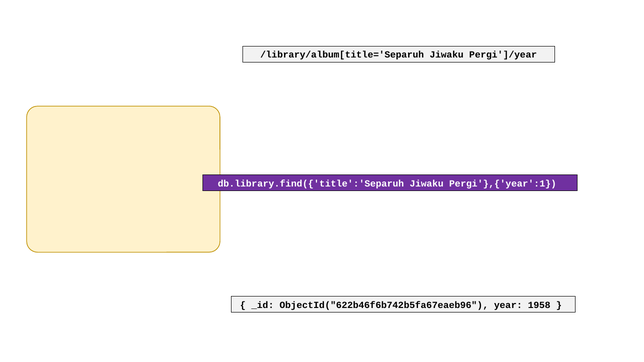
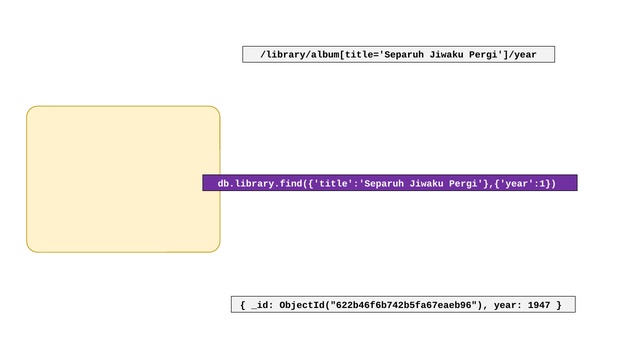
1958: 1958 -> 1947 (539, 305)
